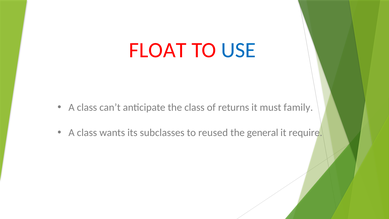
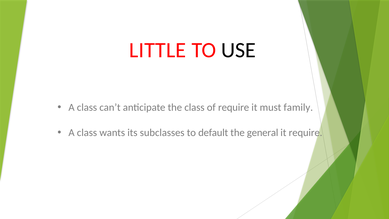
FLOAT: FLOAT -> LITTLE (158, 50)
USE colour: blue -> black (239, 50)
of returns: returns -> require (234, 107)
reused: reused -> default (213, 133)
